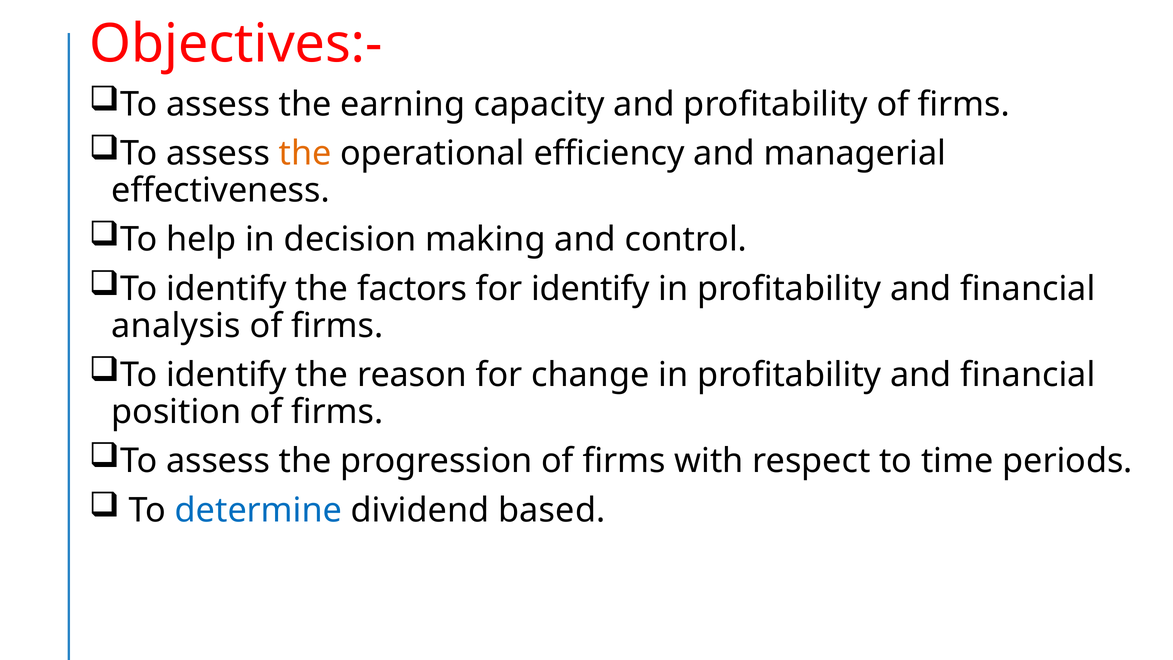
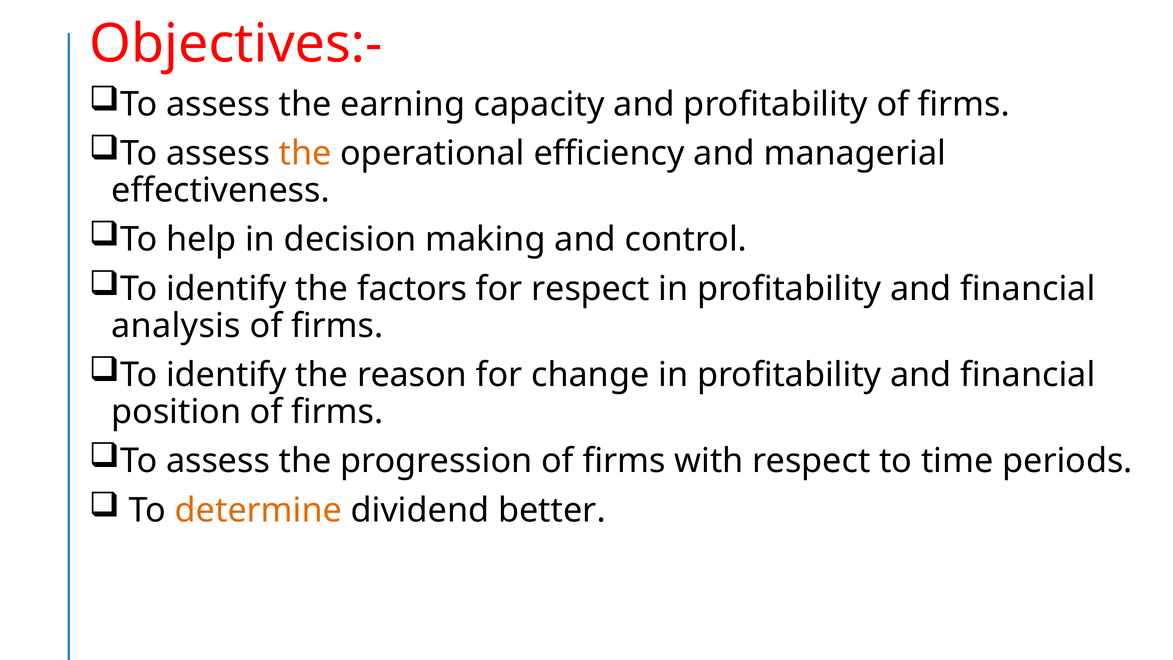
for identify: identify -> respect (590, 289)
determine colour: blue -> orange (258, 510)
based: based -> better (552, 510)
